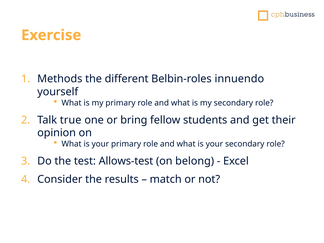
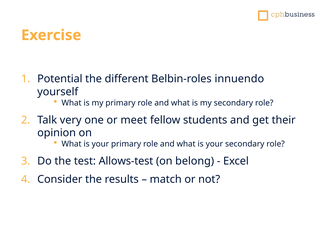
Methods: Methods -> Potential (60, 79)
true: true -> very (71, 120)
bring: bring -> meet (134, 120)
